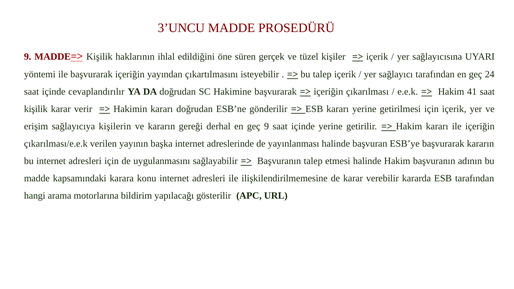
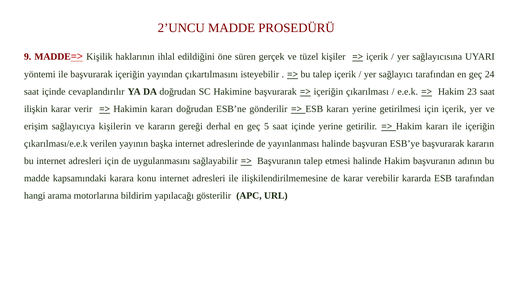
3’UNCU: 3’UNCU -> 2’UNCU (181, 28)
41: 41 -> 23 (472, 92)
kişilik: kişilik -> ilişkin (36, 109)
geç 9: 9 -> 5 (266, 126)
